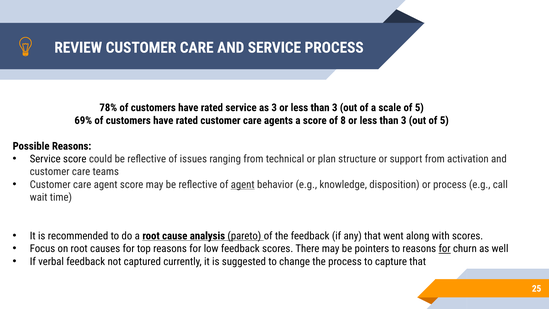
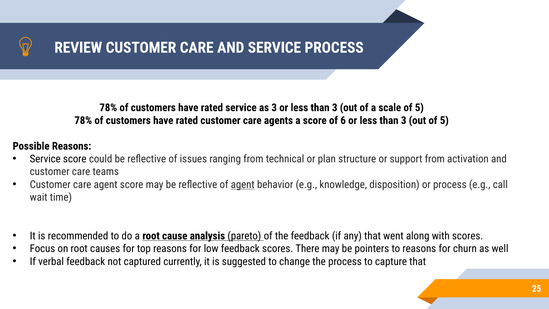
69%: 69% -> 78% (83, 120)
8: 8 -> 6 (343, 120)
for underline: present -> none (445, 249)
